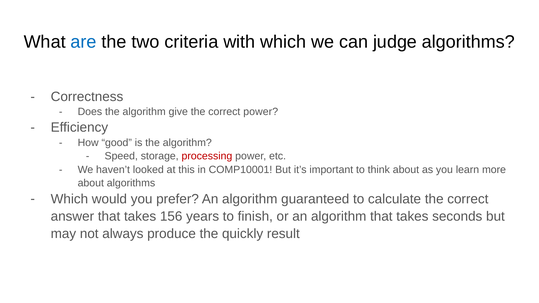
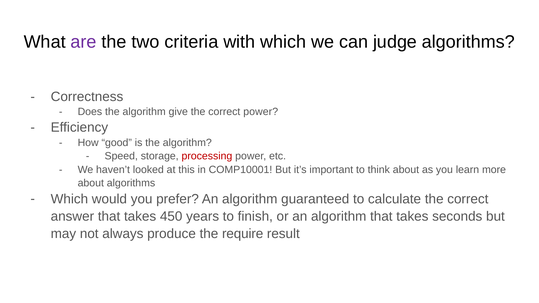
are colour: blue -> purple (84, 42)
156: 156 -> 450 (171, 216)
quickly: quickly -> require (243, 234)
